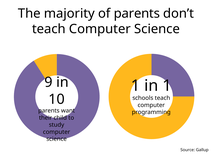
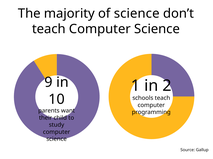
of parents: parents -> science (137, 14)
in 1: 1 -> 2 (167, 86)
